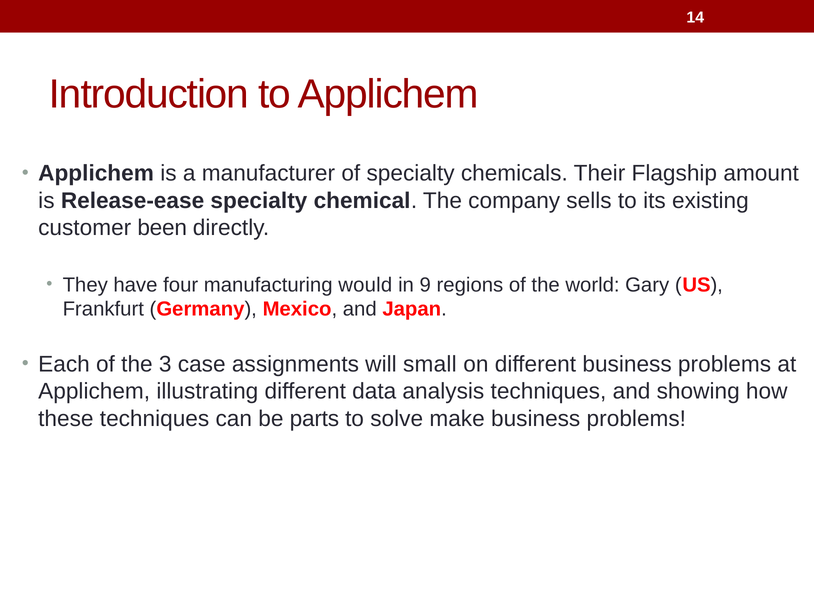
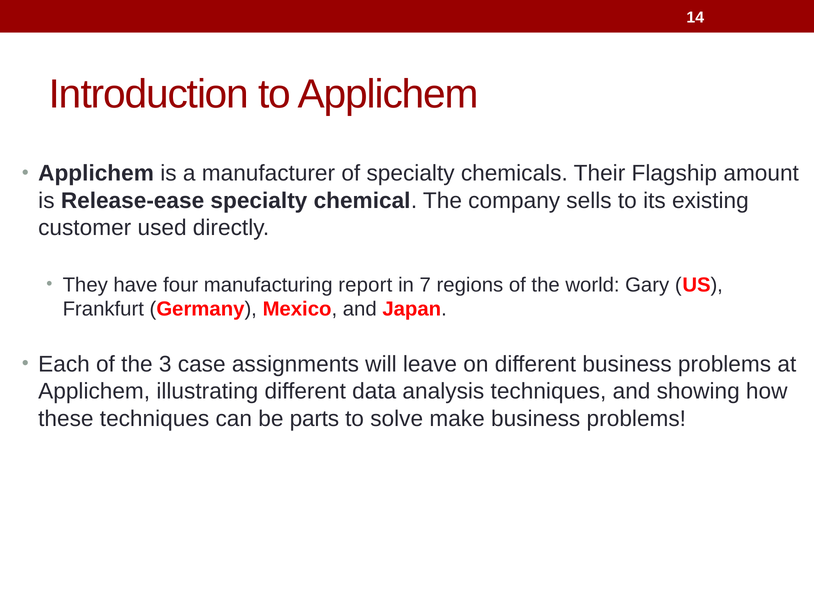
been: been -> used (162, 228)
would: would -> report (365, 285)
9: 9 -> 7 (425, 285)
small: small -> leave (430, 364)
